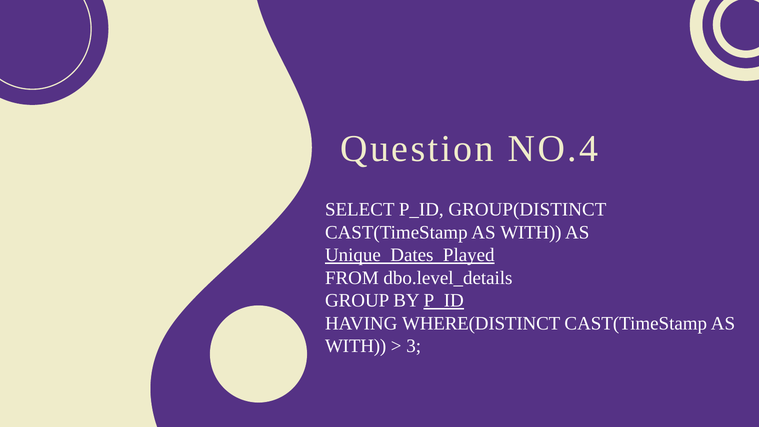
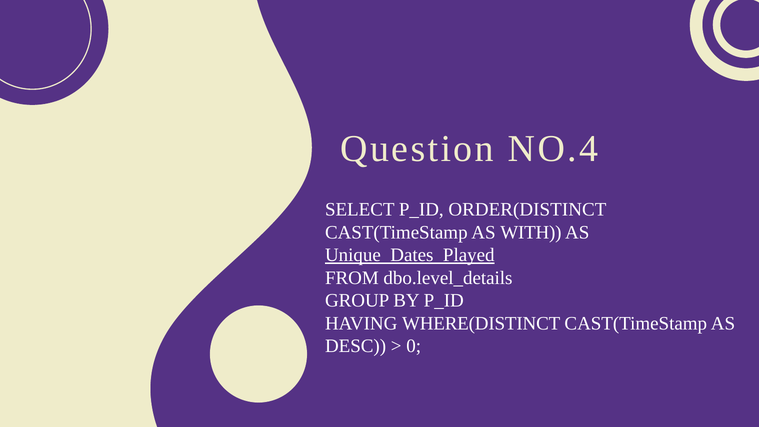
GROUP(DISTINCT: GROUP(DISTINCT -> ORDER(DISTINCT (527, 209)
P_ID underline: present -> none (444, 301)
WITH: WITH -> DESC (356, 346)
3: 3 -> 0 (414, 346)
